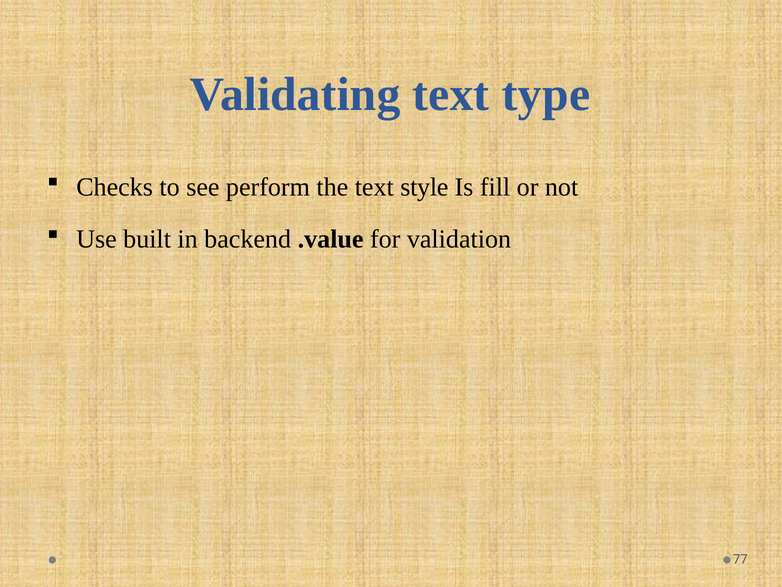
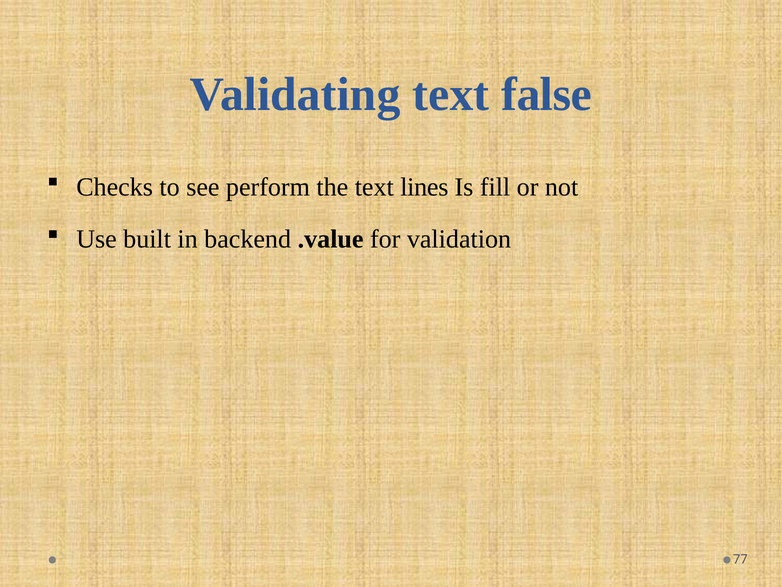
type: type -> false (547, 95)
style: style -> lines (424, 187)
